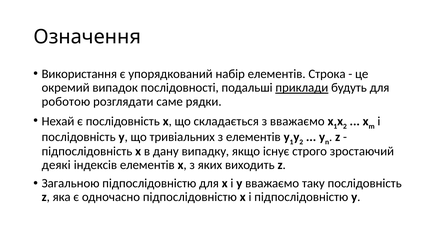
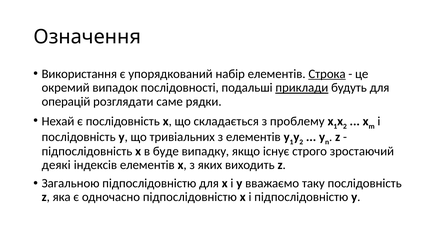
Строка underline: none -> present (327, 74)
роботою: роботою -> операцій (66, 102)
з вважаємо: вважаємо -> проблему (297, 122)
дану: дану -> буде (166, 151)
